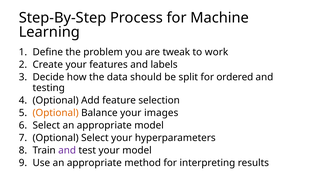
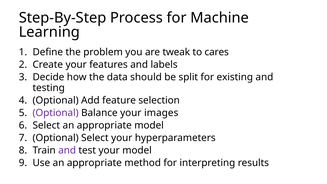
work: work -> cares (217, 52)
ordered: ordered -> existing (235, 77)
Optional colour: orange -> purple (56, 113)
